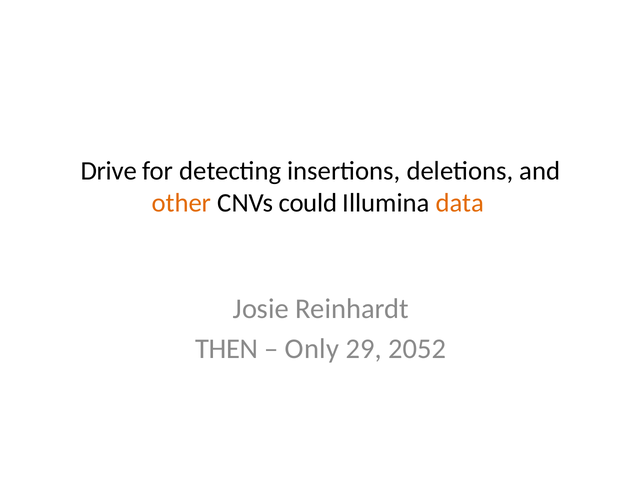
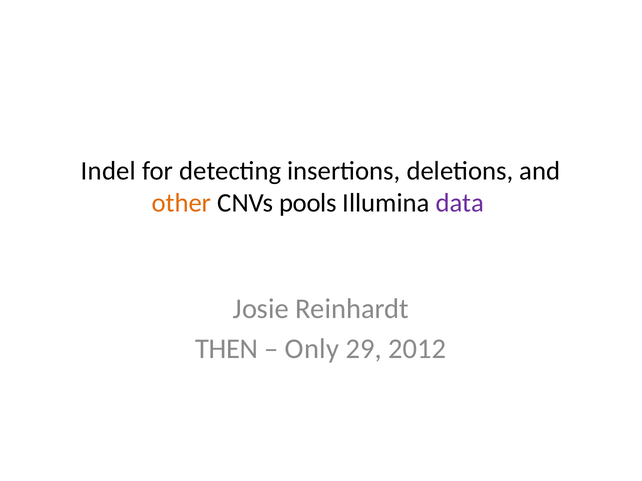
Drive: Drive -> Indel (109, 171)
could: could -> pools (308, 203)
data colour: orange -> purple (460, 203)
2052: 2052 -> 2012 (417, 349)
